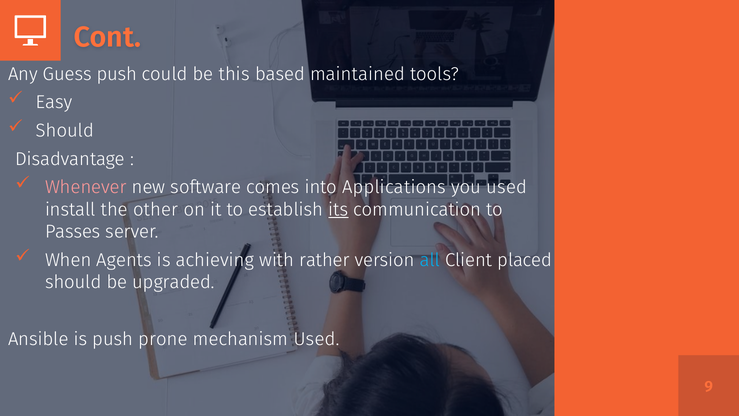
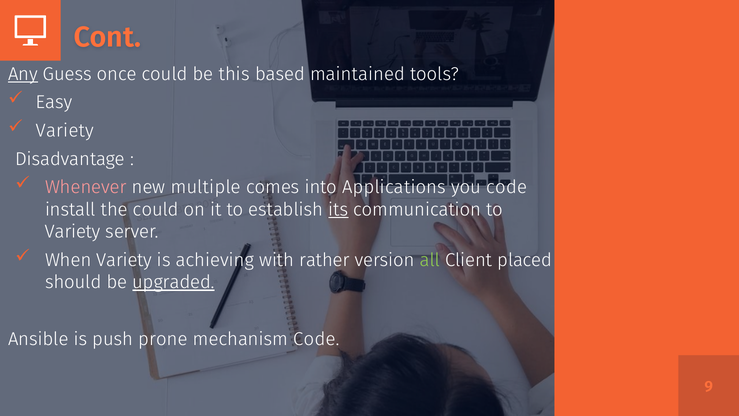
Any underline: none -> present (23, 74)
Guess push: push -> once (117, 74)
Should: Should -> Variety (65, 131)
software: software -> multiple (206, 187)
you used: used -> code (507, 187)
the other: other -> could (156, 209)
Passes: Passes -> Variety (73, 232)
When Agents: Agents -> Variety (124, 260)
all colour: light blue -> light green (430, 260)
upgraded underline: none -> present (173, 282)
mechanism Used: Used -> Code (316, 339)
